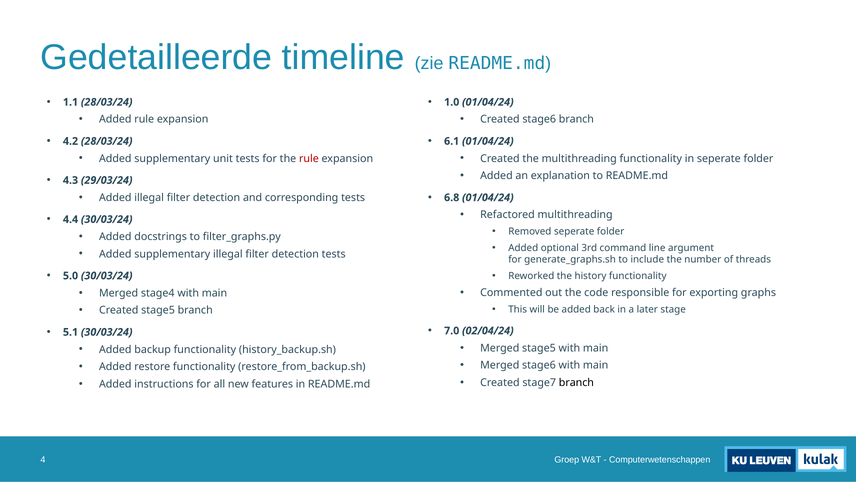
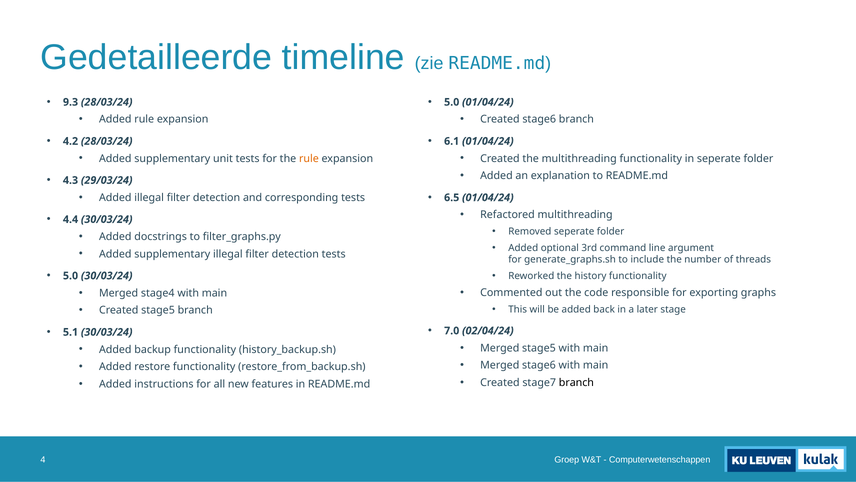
1.1: 1.1 -> 9.3 (71, 102)
1.0: 1.0 -> 5.0 (452, 102)
rule colour: red -> orange (309, 158)
6.8: 6.8 -> 6.5 (452, 197)
